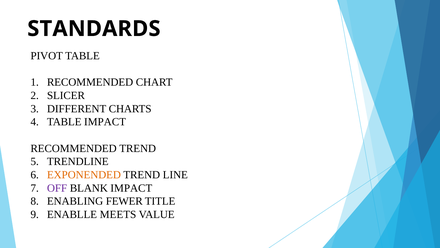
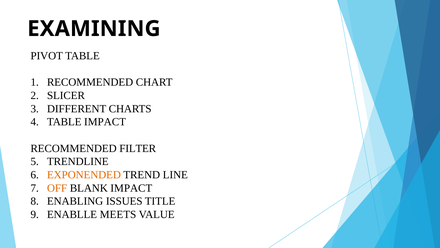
STANDARDS: STANDARDS -> EXAMINING (94, 29)
RECOMMENDED TREND: TREND -> FILTER (138, 148)
OFF colour: purple -> orange (57, 188)
FEWER: FEWER -> ISSUES (124, 201)
